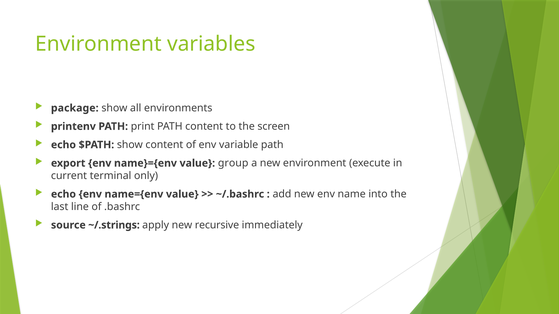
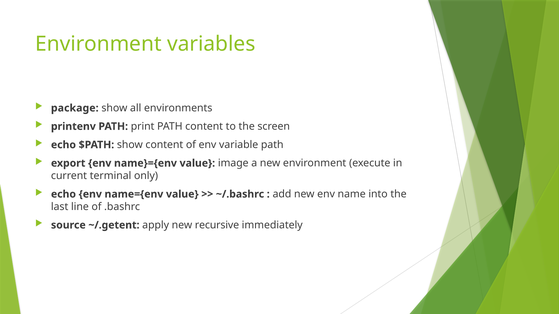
group: group -> image (233, 163)
~/.strings: ~/.strings -> ~/.getent (114, 225)
